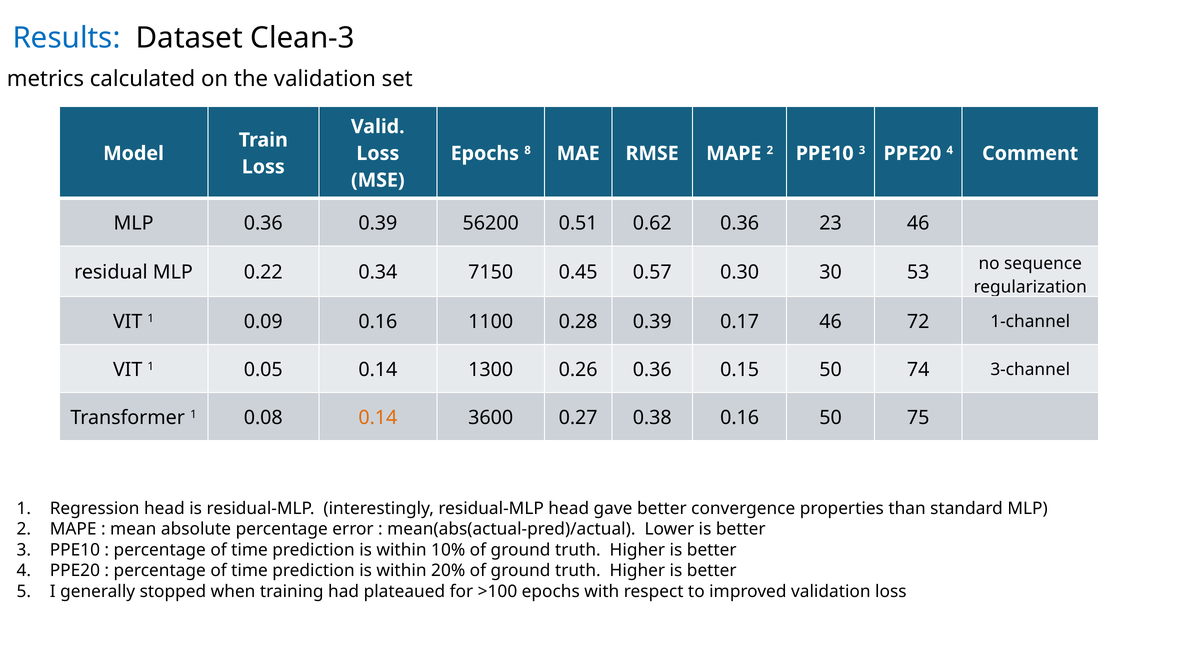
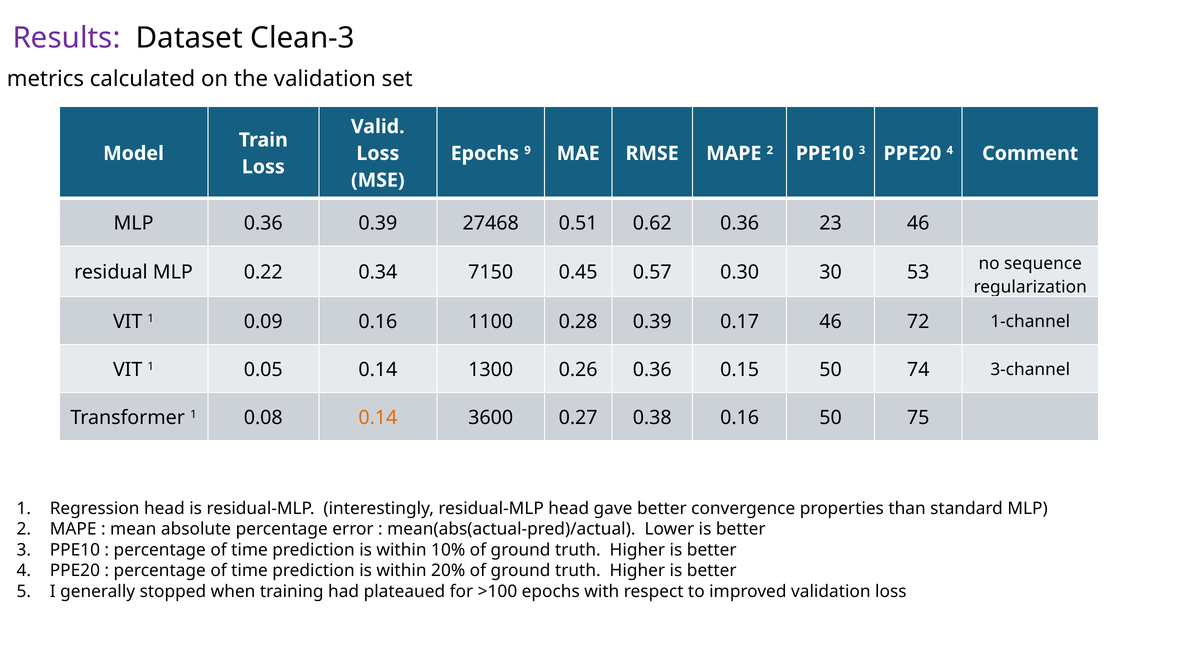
Results colour: blue -> purple (67, 38)
8: 8 -> 9 (528, 150)
56200: 56200 -> 27468 (491, 223)
